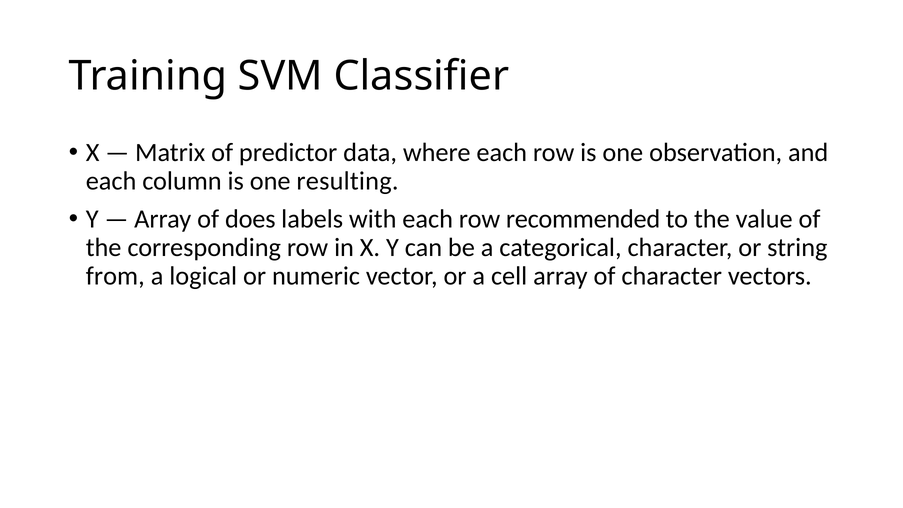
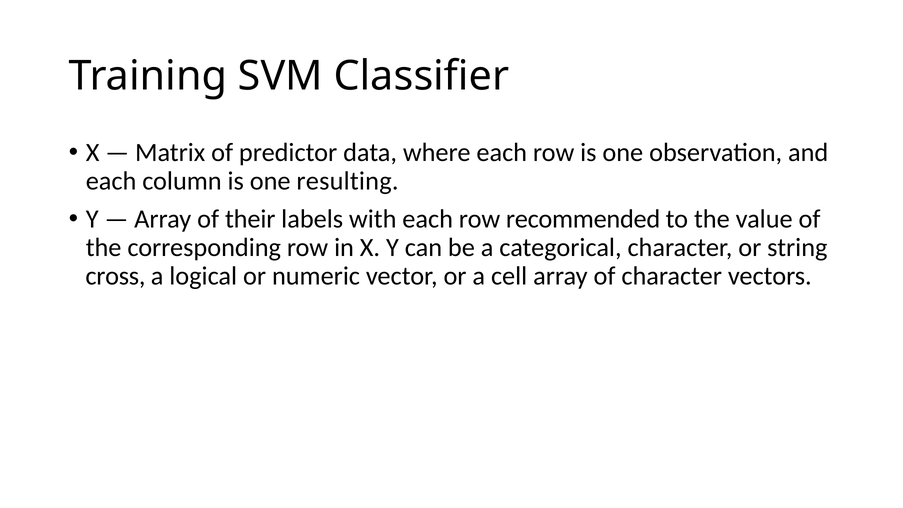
does: does -> their (250, 219)
from: from -> cross (115, 276)
